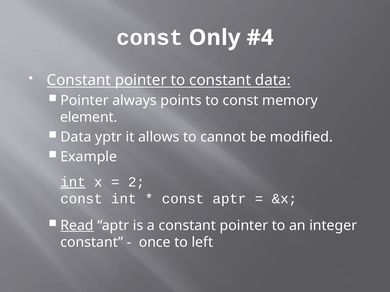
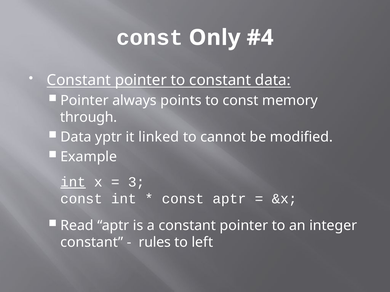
element: element -> through (89, 118)
allows: allows -> linked (159, 137)
2: 2 -> 3 (136, 182)
Read underline: present -> none (77, 226)
once: once -> rules (155, 243)
